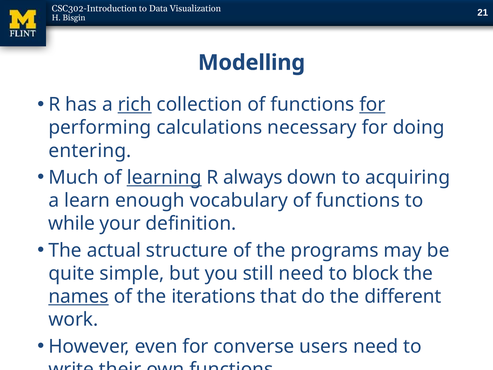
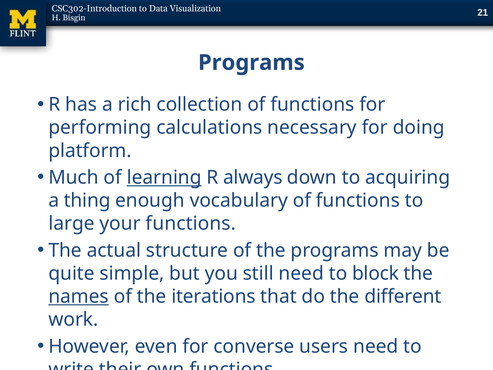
Modelling: Modelling -> Programs (251, 63)
rich underline: present -> none (135, 105)
for underline: present -> none (372, 105)
entering: entering -> platform (90, 151)
learn: learn -> thing (87, 200)
while: while -> large (72, 223)
your definition: definition -> functions (191, 223)
